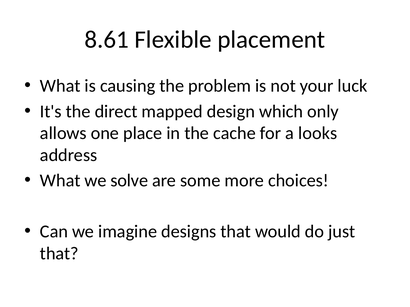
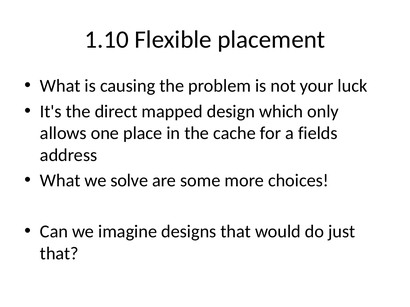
8.61: 8.61 -> 1.10 (107, 40)
looks: looks -> fields (318, 133)
